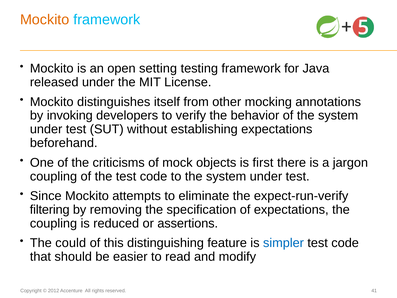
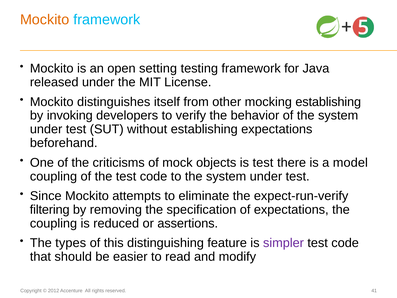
mocking annotations: annotations -> establishing (328, 102)
is first: first -> test (263, 162)
jargon: jargon -> model (350, 162)
could: could -> types (71, 243)
simpler colour: blue -> purple (283, 243)
